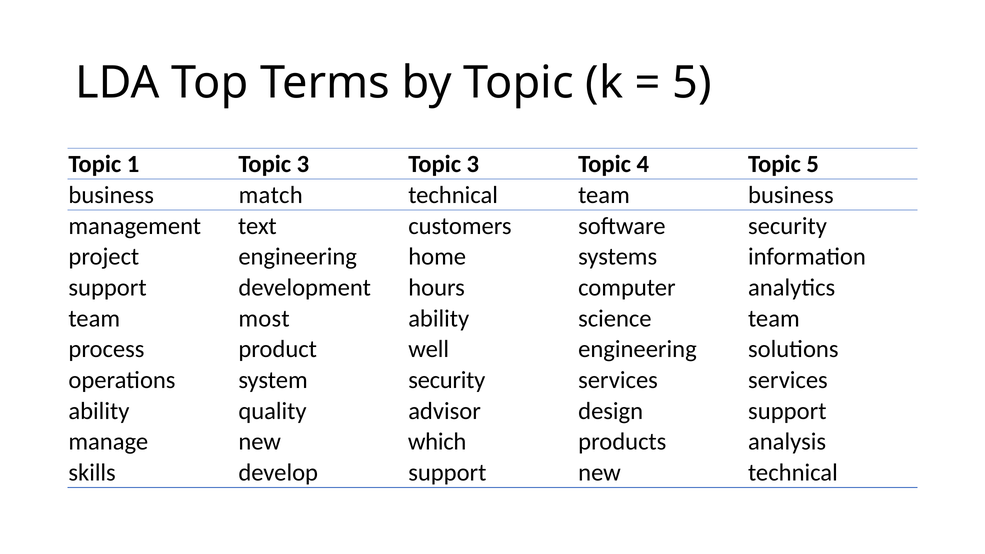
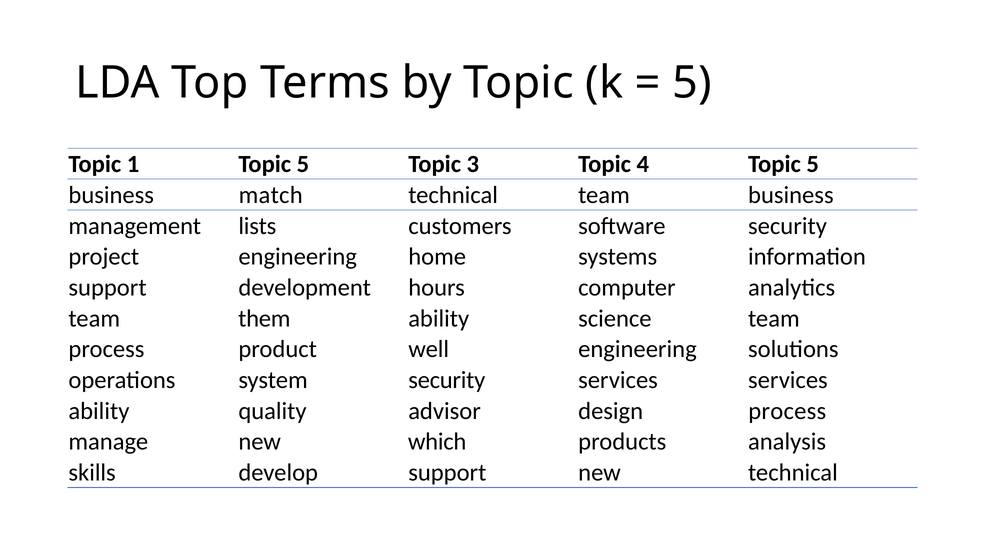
1 Topic 3: 3 -> 5 (303, 164)
text: text -> lists (257, 226)
most: most -> them (264, 318)
design support: support -> process (787, 411)
